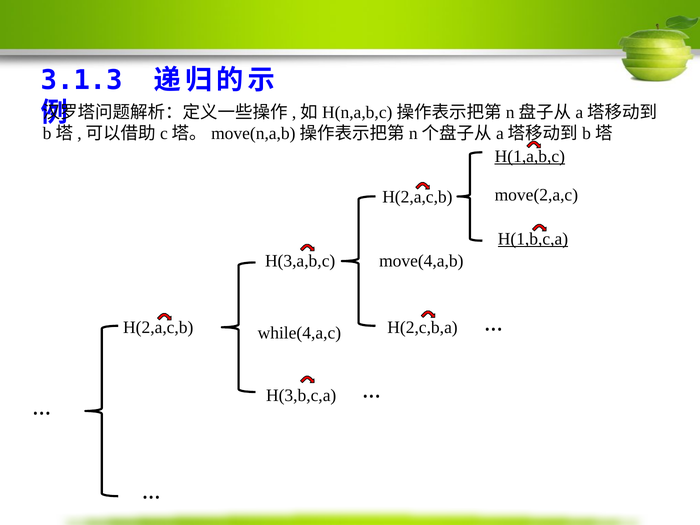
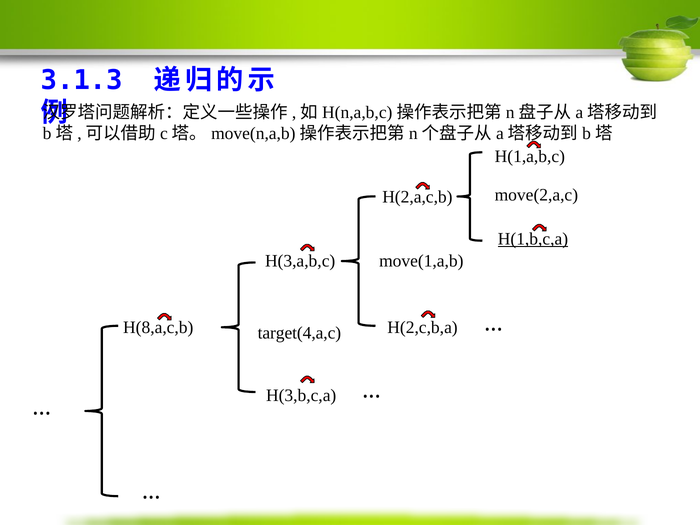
H(1,a,b,c underline: present -> none (530, 156)
move(4,a,b: move(4,a,b -> move(1,a,b (421, 261)
H(2,a,c,b: H(2,a,c,b -> H(8,a,c,b (158, 327)
while(4,a,c: while(4,a,c -> target(4,a,c (299, 333)
